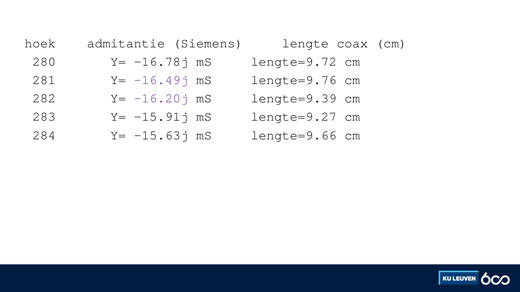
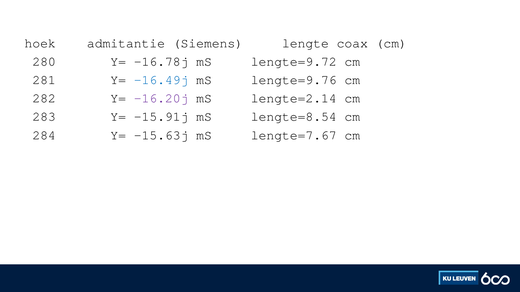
-16.49j colour: purple -> blue (161, 80)
lengte=9.39: lengte=9.39 -> lengte=2.14 (294, 98)
lengte=9.27: lengte=9.27 -> lengte=8.54 (294, 117)
lengte=9.66: lengte=9.66 -> lengte=7.67 (294, 135)
